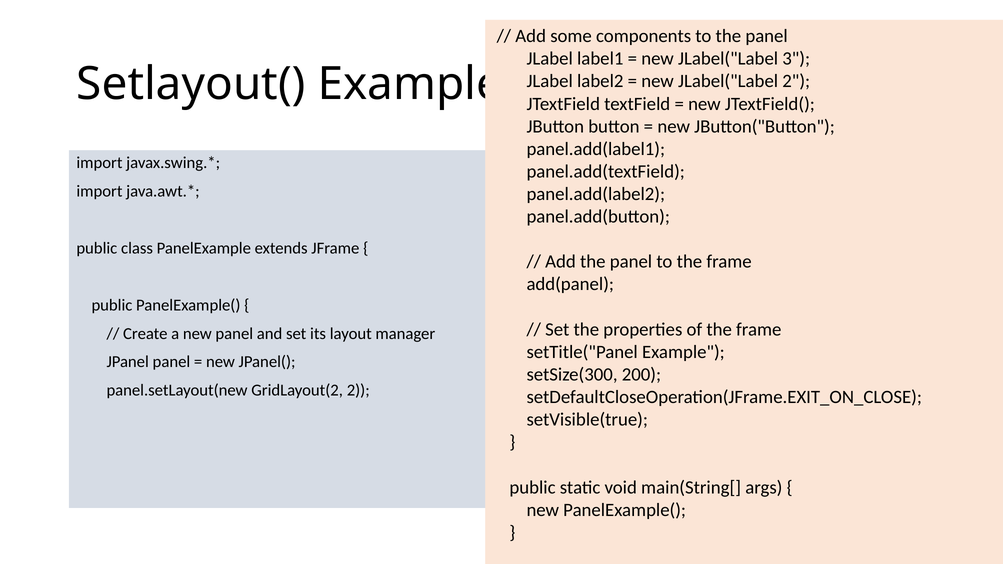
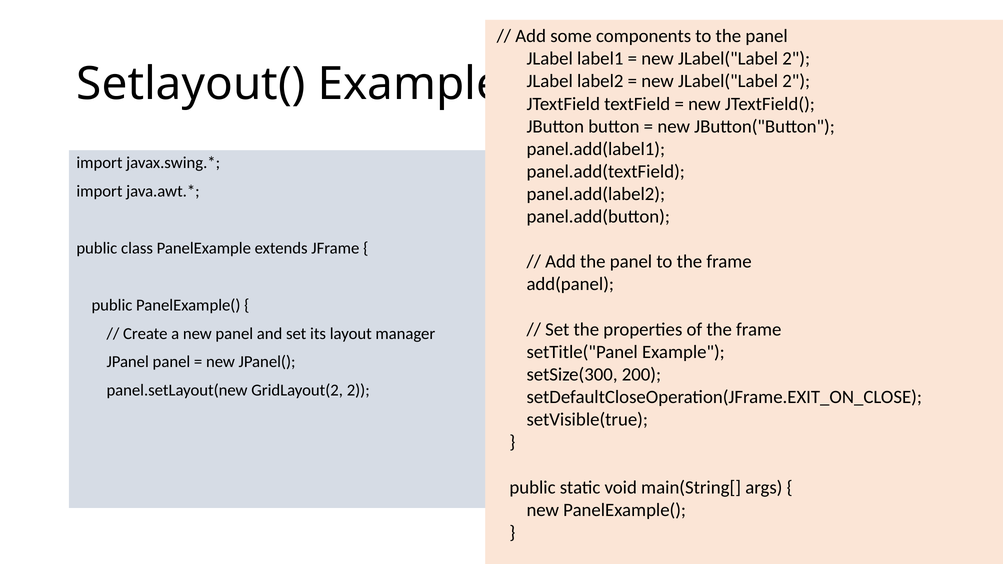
3: 3 -> 2 (796, 59)
